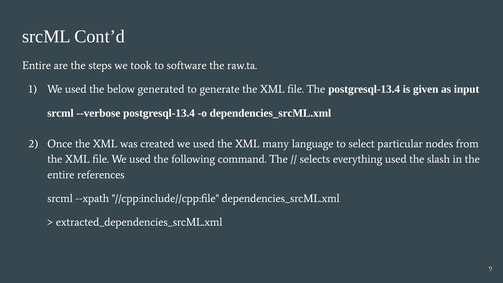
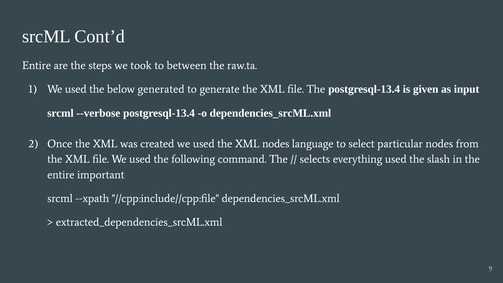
software: software -> between (187, 65)
XML many: many -> nodes (276, 144)
references: references -> important (101, 175)
